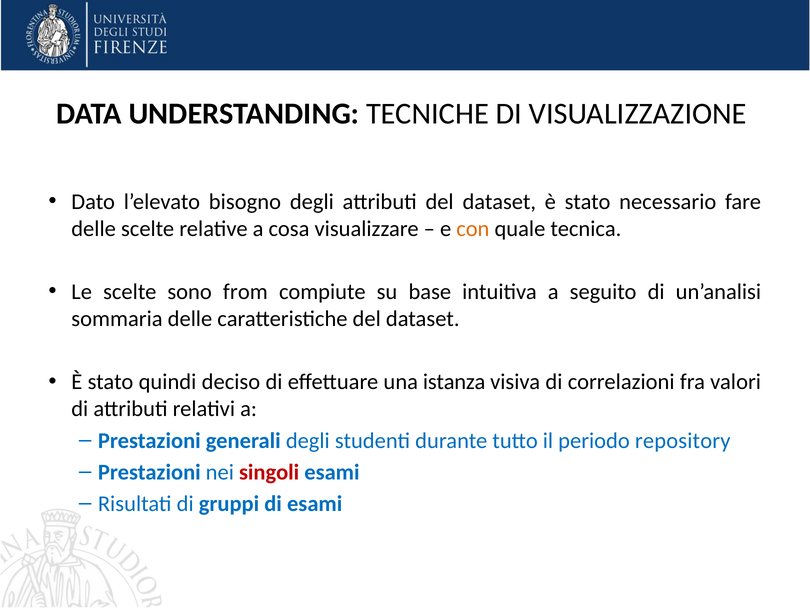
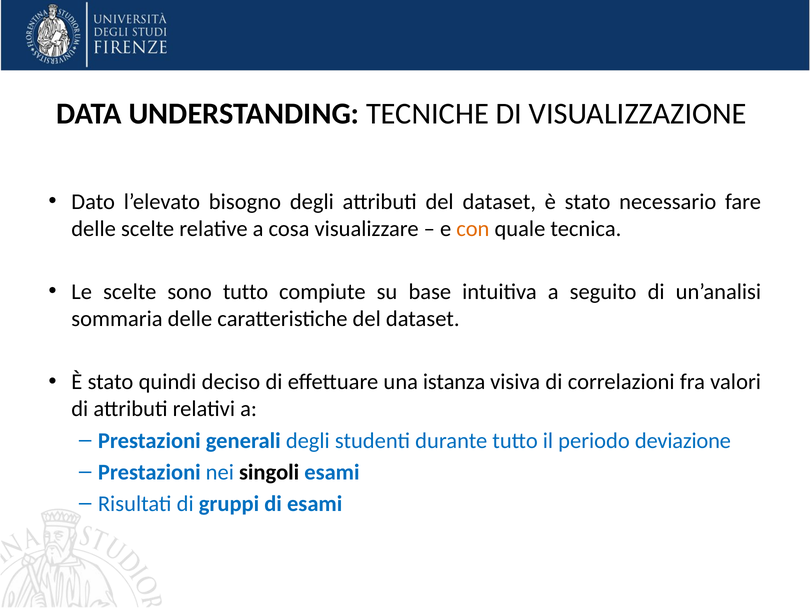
sono from: from -> tutto (246, 292)
repository: repository -> deviazione (683, 440)
singoli colour: red -> black (269, 472)
